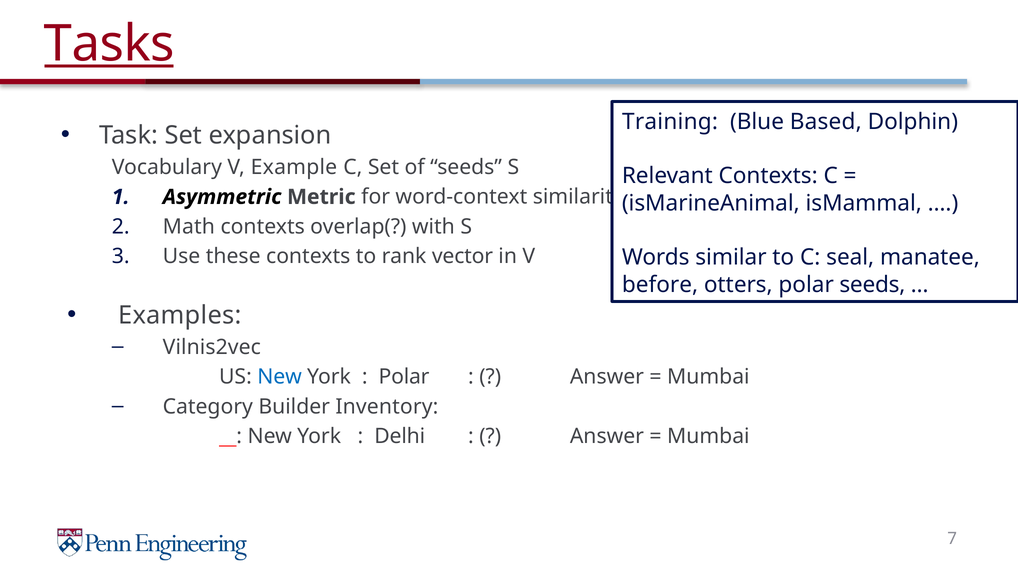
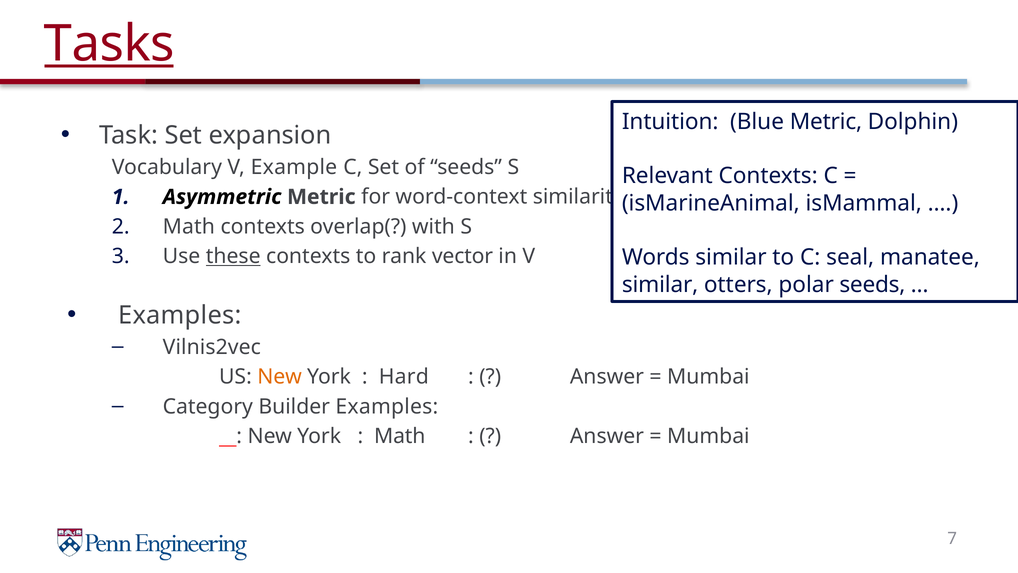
Training: Training -> Intuition (670, 122)
Blue Based: Based -> Metric (826, 122)
these underline: none -> present (233, 256)
before: before -> similar (660, 284)
New colour: blue -> orange (280, 377)
Polar: Polar -> Hard (404, 377)
Builder Inventory: Inventory -> Examples (387, 406)
Delhi: Delhi -> Math (400, 436)
